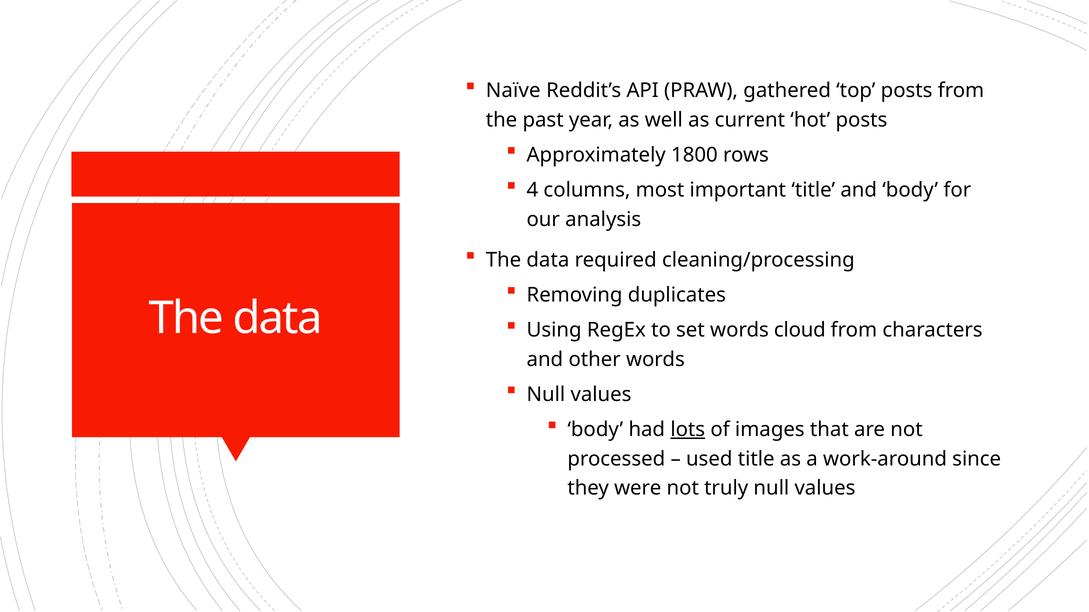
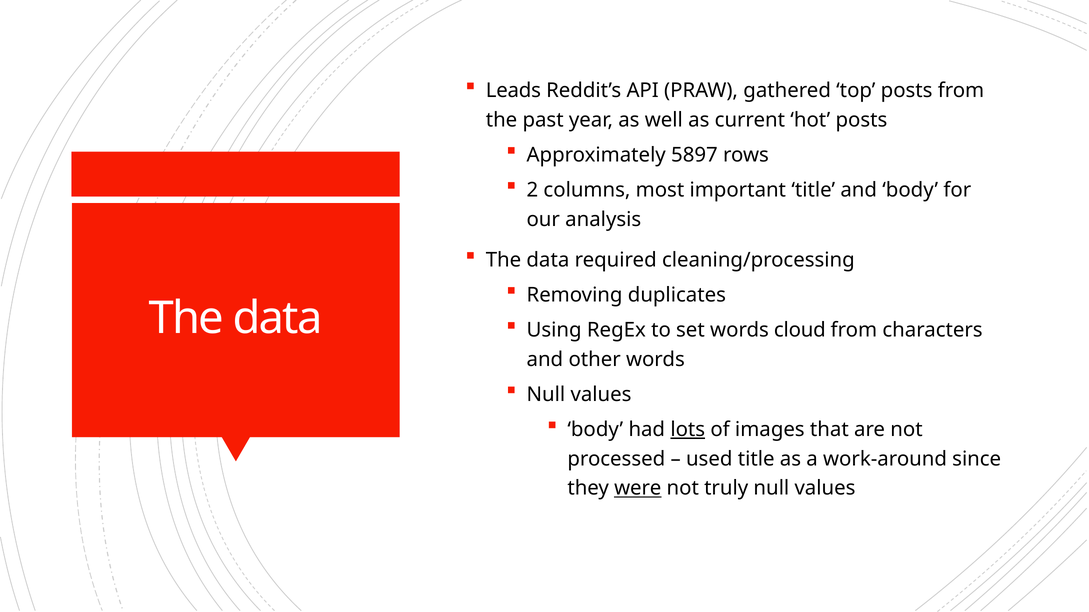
Naïve: Naïve -> Leads (513, 91)
1800: 1800 -> 5897 (694, 155)
4: 4 -> 2 (532, 190)
were underline: none -> present (638, 489)
